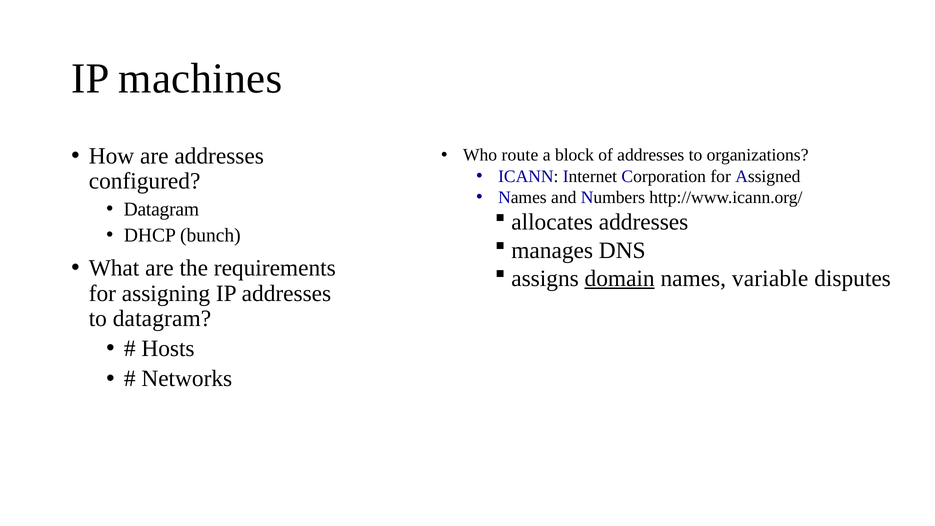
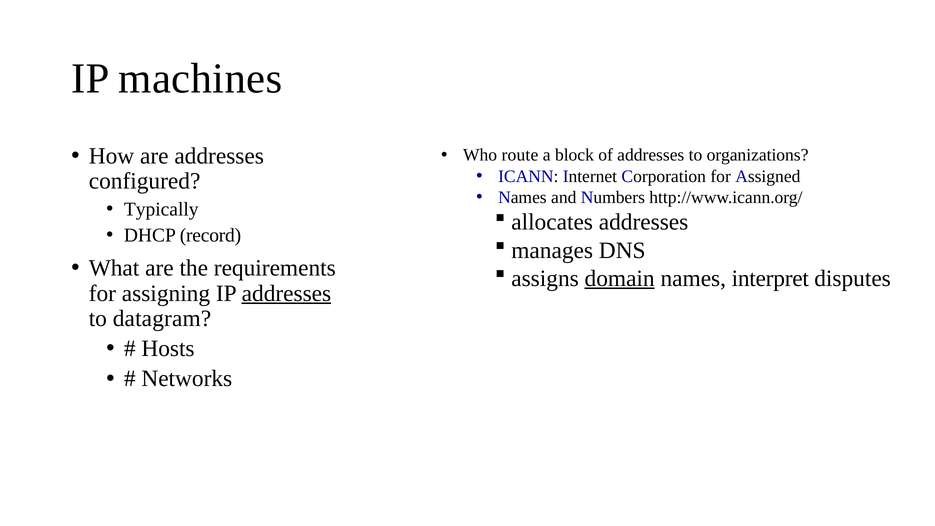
Datagram: Datagram -> Typically (161, 209)
bunch: bunch -> record (210, 235)
variable: variable -> interpret (770, 278)
addresses underline: none -> present (286, 293)
